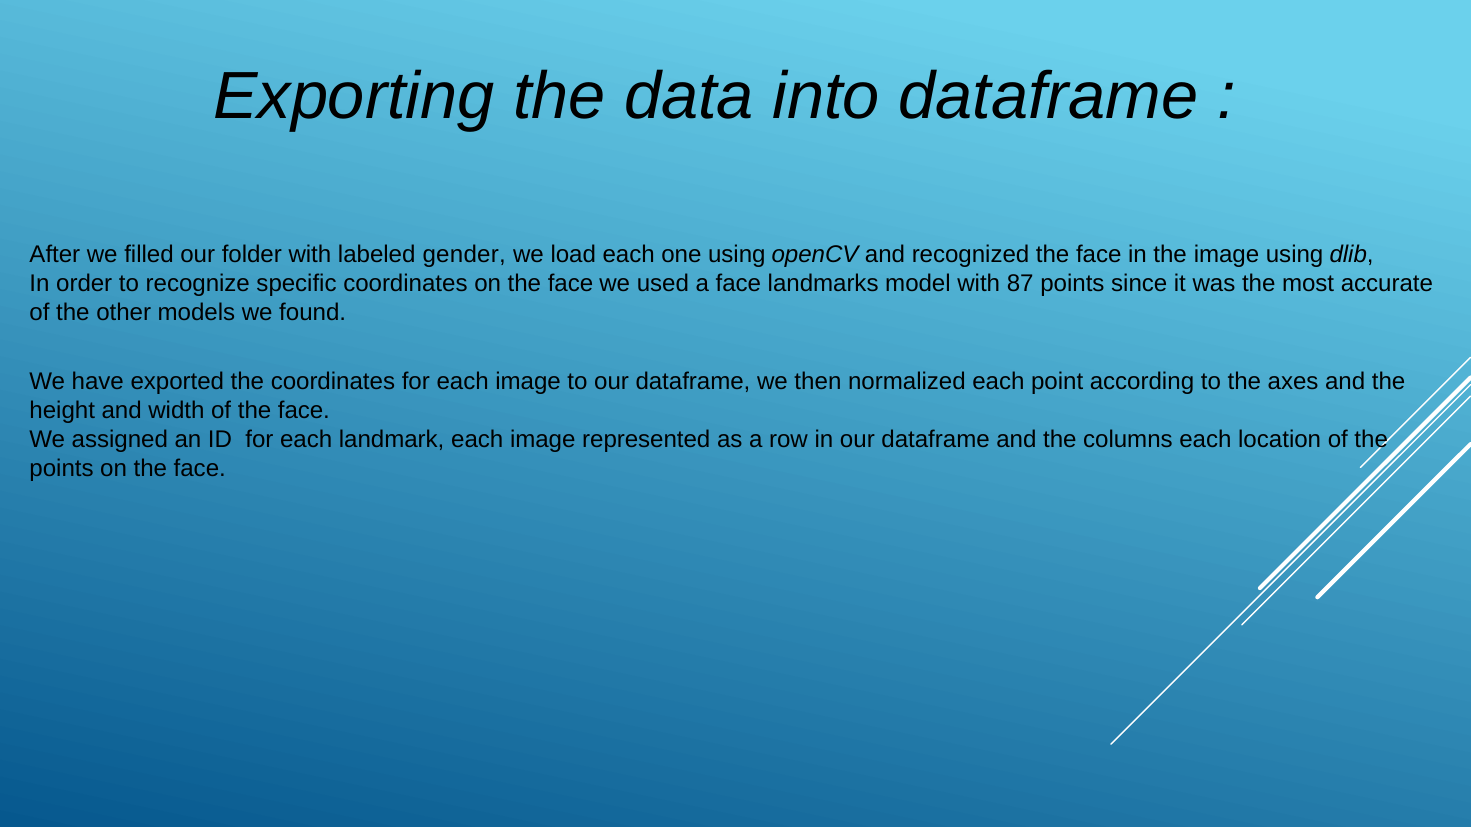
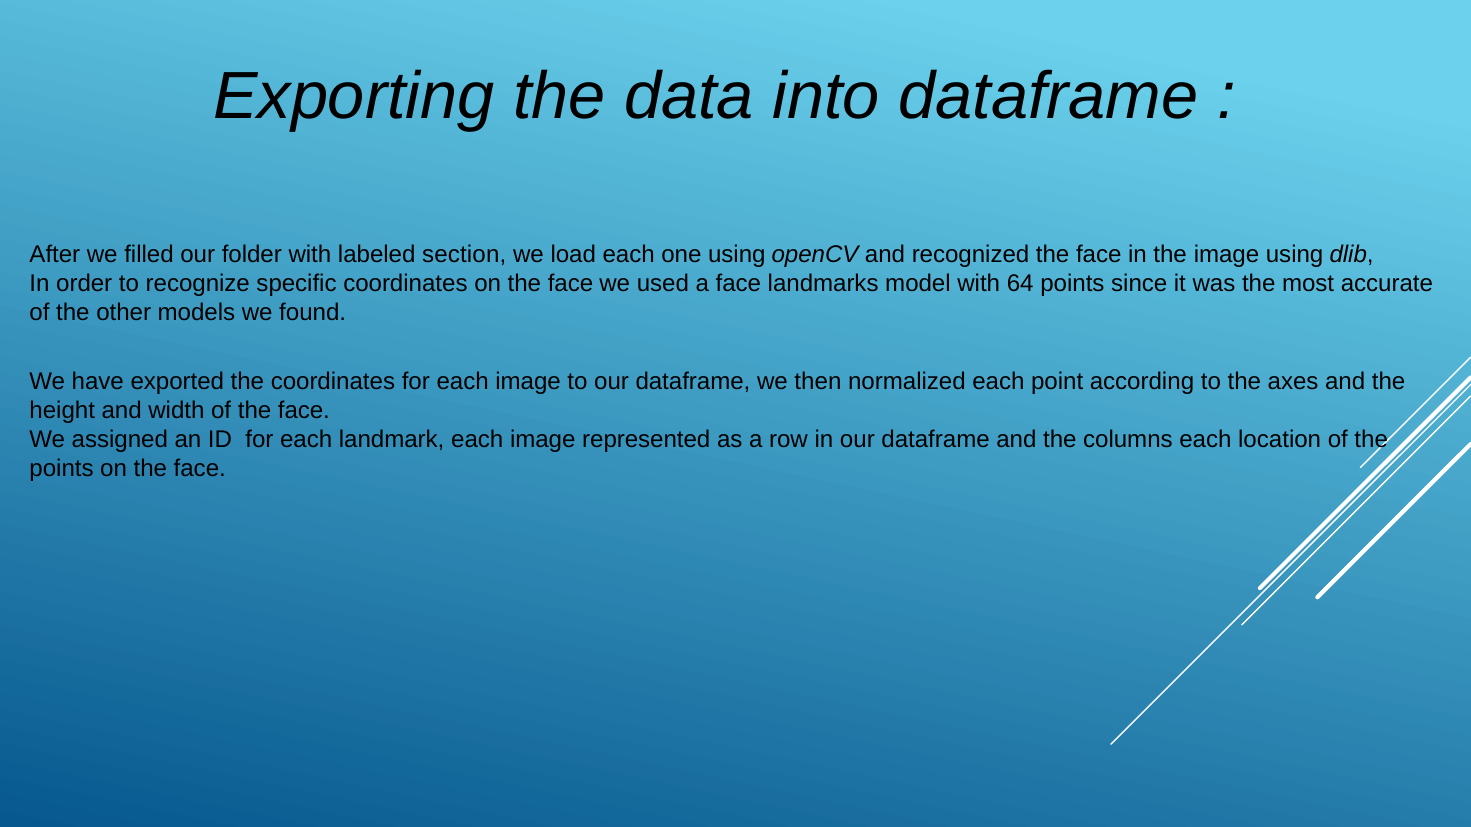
gender: gender -> section (464, 255)
87: 87 -> 64 (1020, 284)
